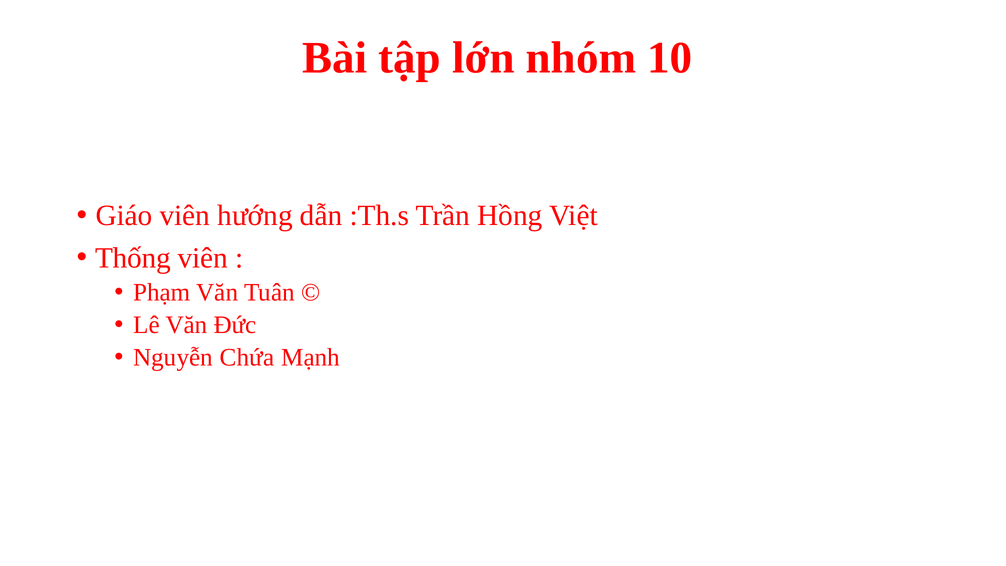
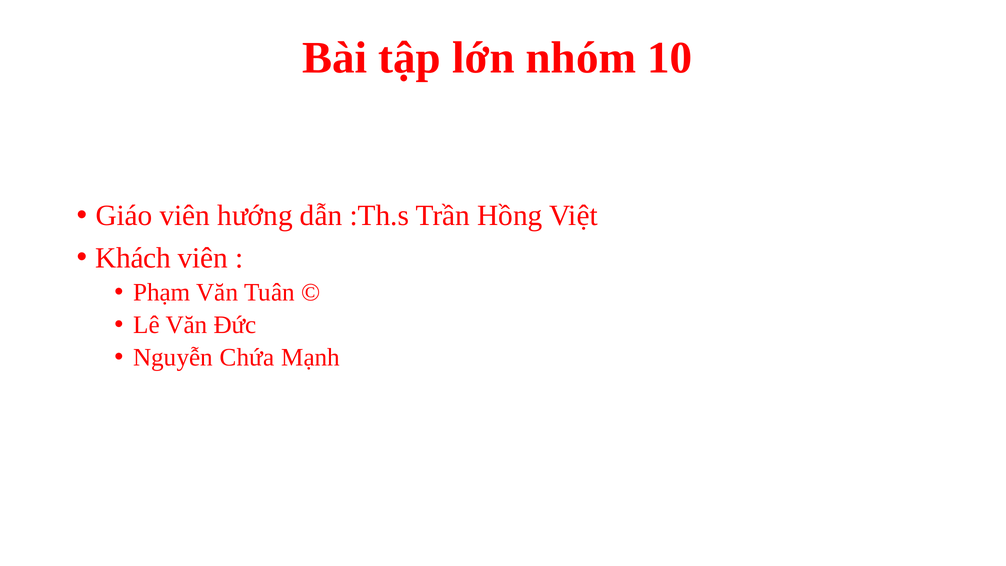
Thống: Thống -> Khách (133, 258)
